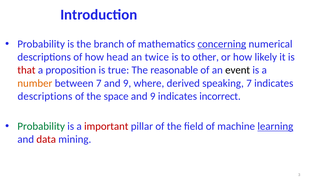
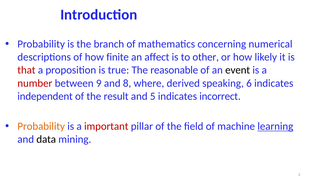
concerning underline: present -> none (222, 44)
head: head -> finite (118, 57)
twice: twice -> affect (157, 57)
number colour: orange -> red (35, 83)
between 7: 7 -> 9 (99, 83)
9: 9 -> 8 (127, 83)
speaking 7: 7 -> 6 (249, 83)
descriptions: descriptions -> independent (45, 96)
space: space -> result (116, 96)
9: 9 -> 5 (153, 96)
Probability colour: green -> orange (41, 126)
data colour: red -> black (46, 139)
